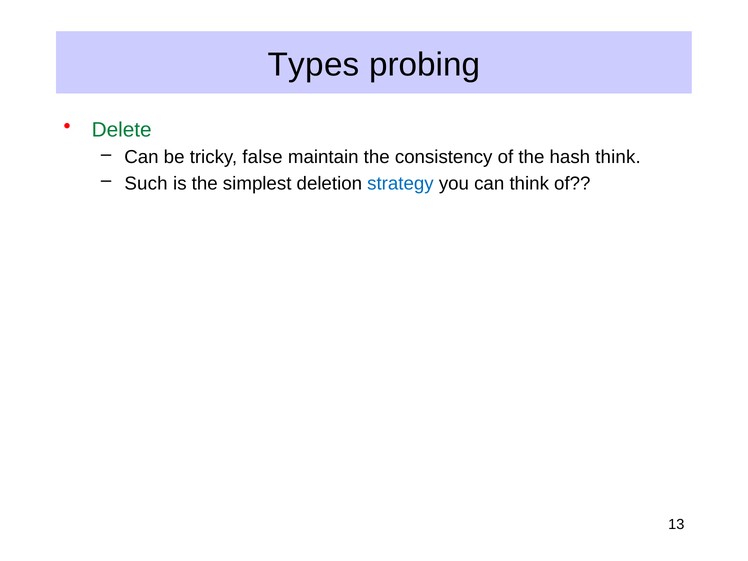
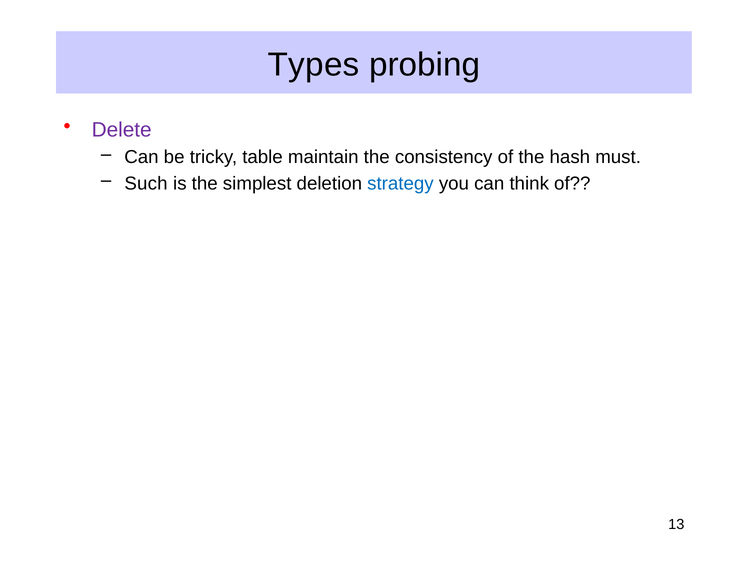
Delete colour: green -> purple (122, 130)
false: false -> table (263, 157)
hash think: think -> must (618, 157)
